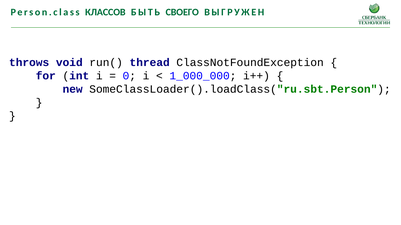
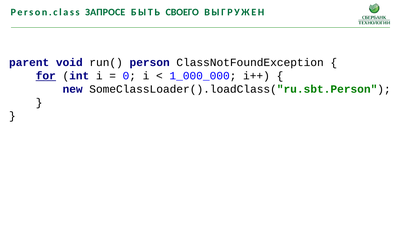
КЛАССОВ: КЛАССОВ -> ЗАПРОСЕ (105, 12)
throws: throws -> parent (29, 63)
thread: thread -> person (150, 63)
for underline: none -> present (46, 76)
